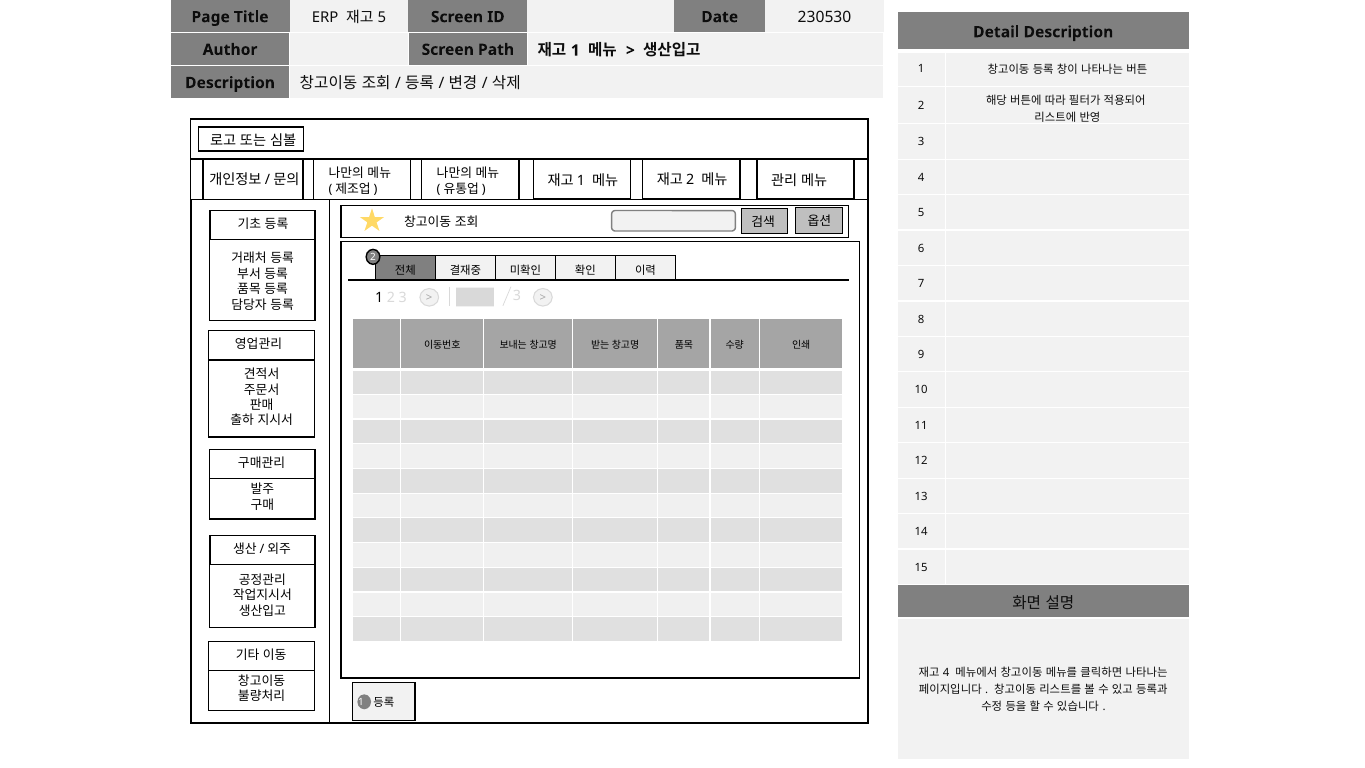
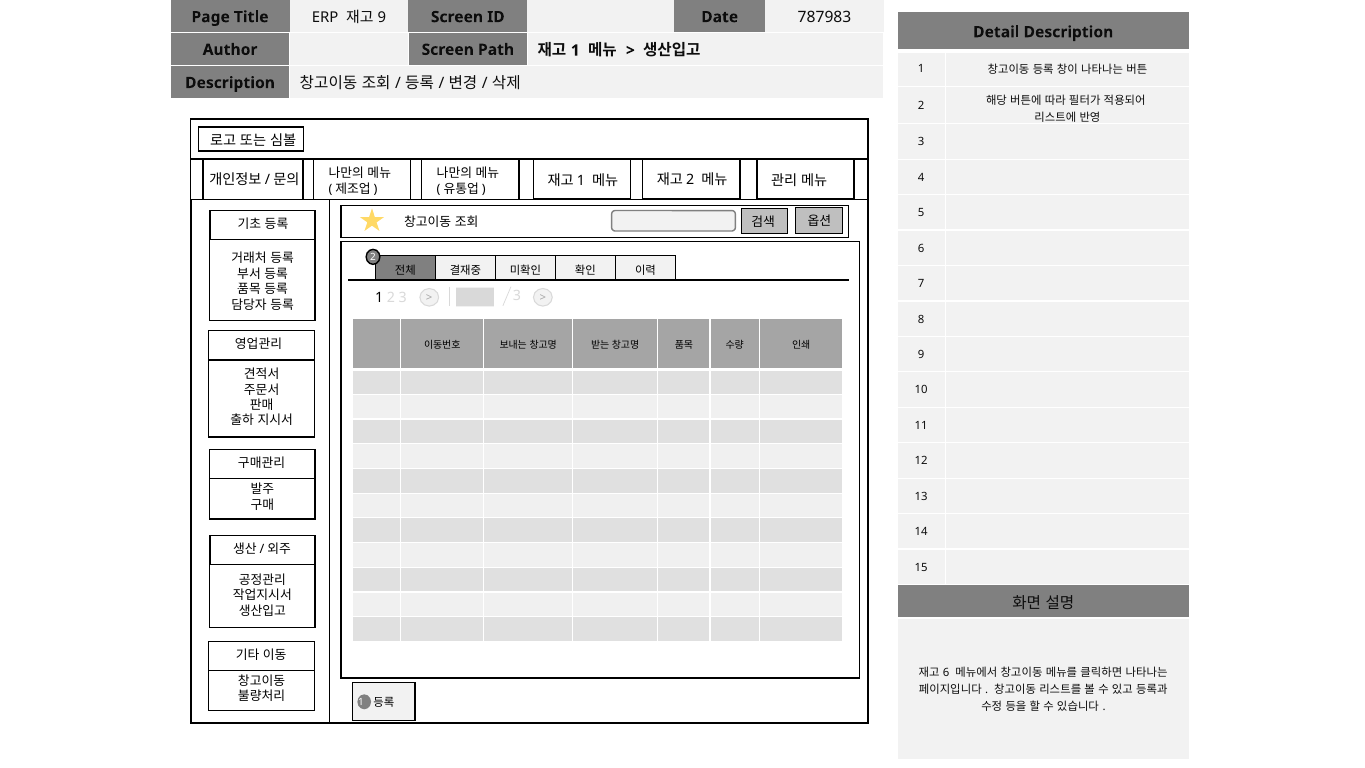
5: 5 -> 9 (382, 18)
230530: 230530 -> 787983 (824, 17)
4: 4 -> 6 (946, 673)
